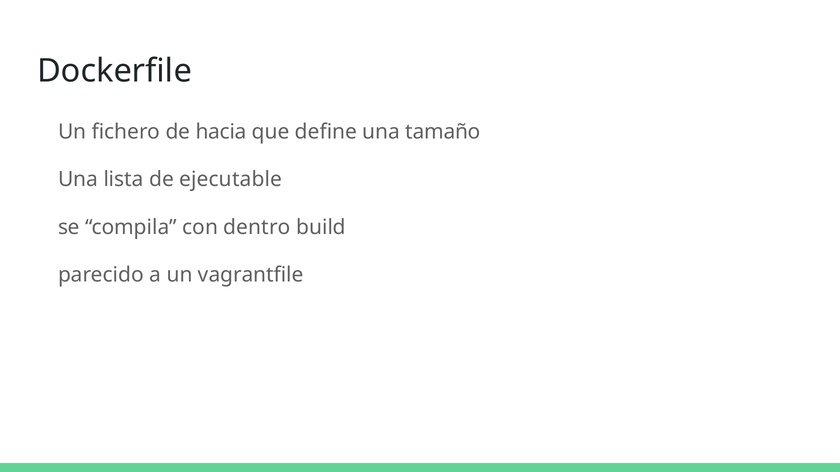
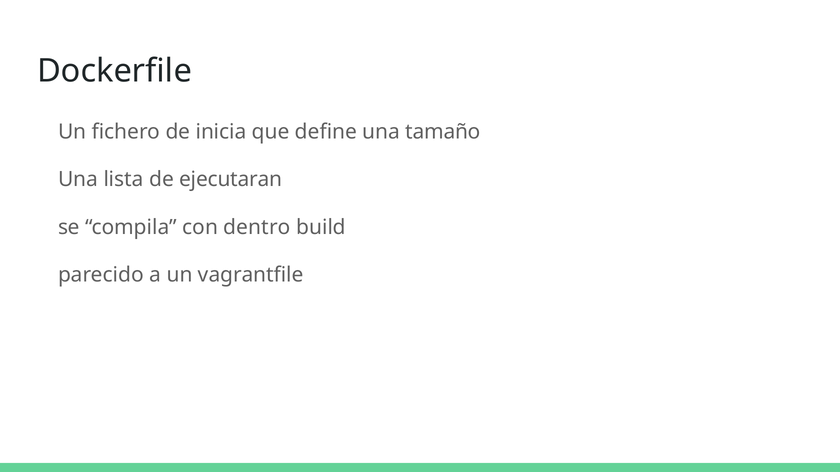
hacia: hacia -> inicia (221, 132)
ejecutable: ejecutable -> ejecutaran (231, 180)
